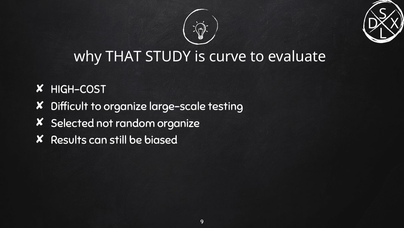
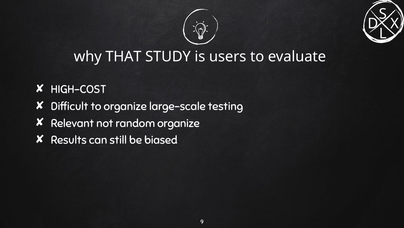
curve: curve -> users (228, 57)
Selected: Selected -> Relevant (72, 123)
